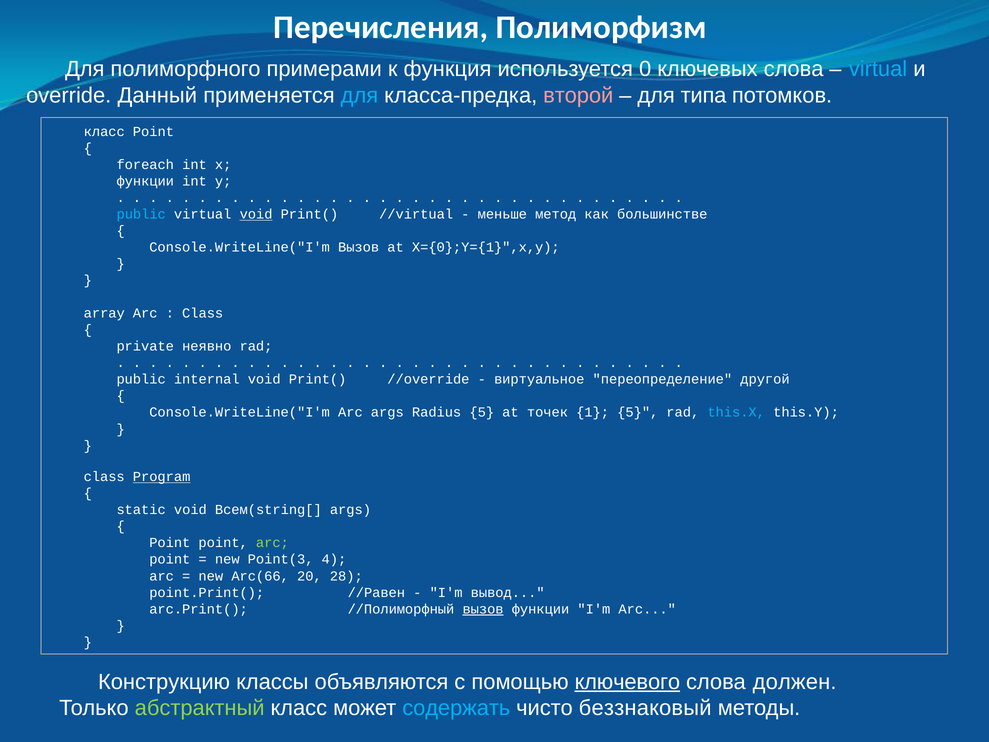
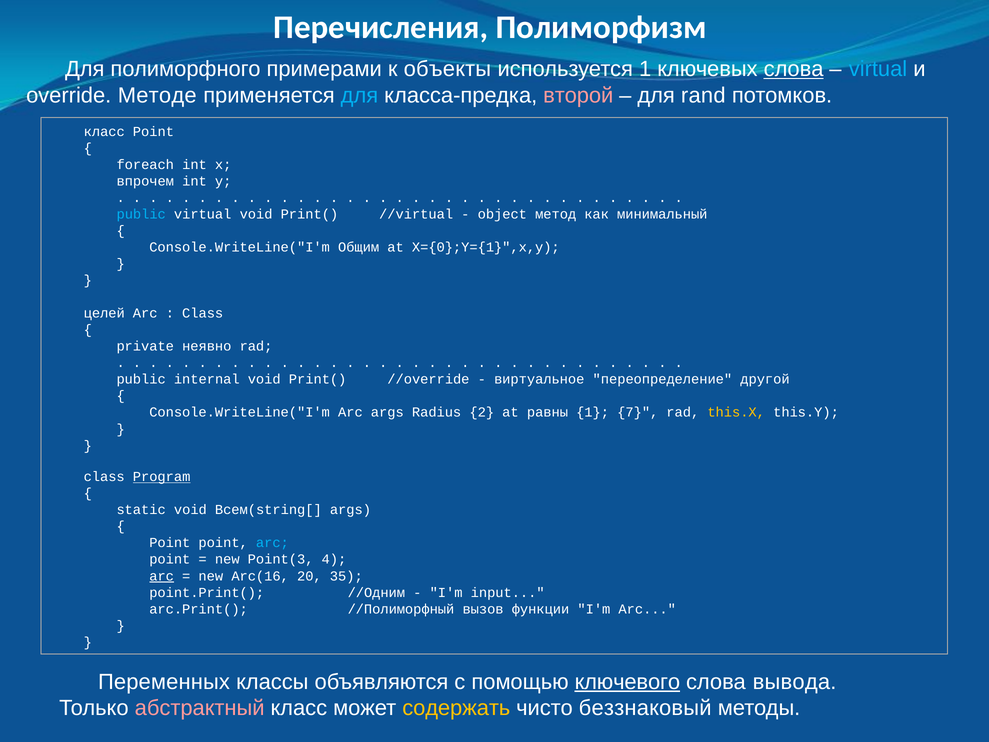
функция: функция -> объекты (447, 69)
используется 0: 0 -> 1 (645, 69)
слова underline: none -> present (794, 69)
Данный: Данный -> Методе (157, 95)
типа: типа -> rand (703, 95)
функции: функции -> впрочем (145, 181)
void underline: present -> none (256, 214)
меньше: меньше -> object (502, 214)
большинстве: большинстве -> минимальный (662, 214)
Console.WriteLine("I'm Вызов: Вызов -> Общим (359, 247)
array: array -> целей (104, 313)
Radius 5: 5 -> 2 (482, 412)
точек: точек -> равны (547, 412)
1 5: 5 -> 7 (638, 412)
this.X colour: light blue -> yellow (736, 412)
arc colour: light green -> light blue (272, 543)
arc underline: none -> present (162, 576)
Arc(66: Arc(66 -> Arc(16 (260, 576)
28: 28 -> 35 (346, 576)
//Равен: //Равен -> //Одним (376, 592)
вывод: вывод -> input (508, 592)
вызов underline: present -> none (483, 609)
Конструкцию: Конструкцию -> Переменных (164, 682)
должен: должен -> вывода (795, 682)
абстрактный colour: light green -> pink (200, 708)
содержать colour: light blue -> yellow (456, 708)
